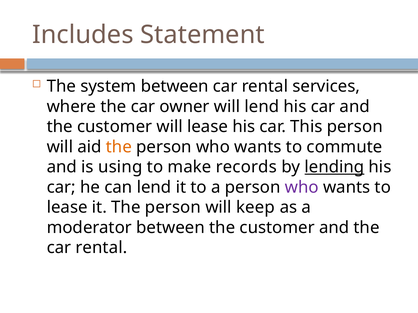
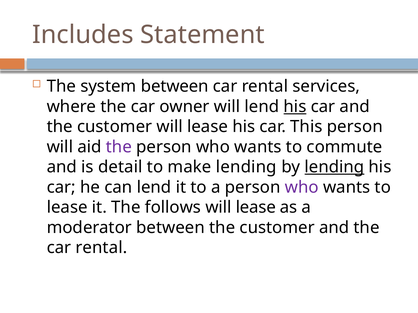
his underline: none -> present (295, 107)
the colour: orange -> purple (119, 147)
using: using -> detail (120, 167)
make records: records -> lending (246, 167)
it The person: person -> follows (173, 208)
keep: keep -> lease (256, 208)
